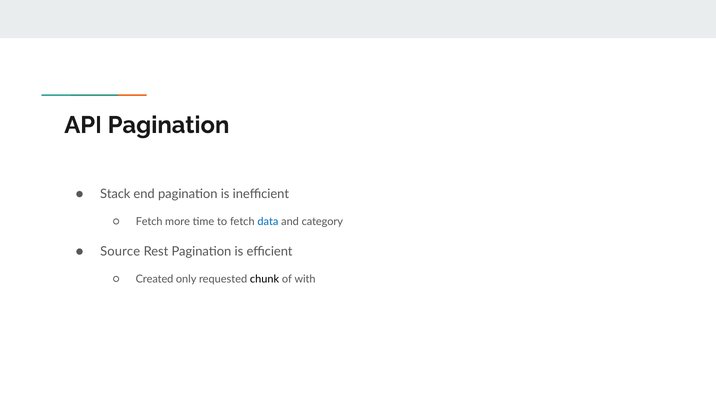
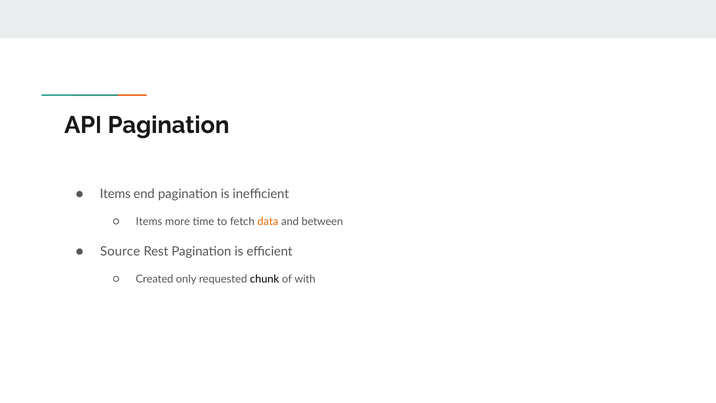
Stack: Stack -> Items (115, 194)
Fetch: Fetch -> Items (149, 221)
data colour: blue -> orange (268, 221)
category: category -> between (322, 221)
